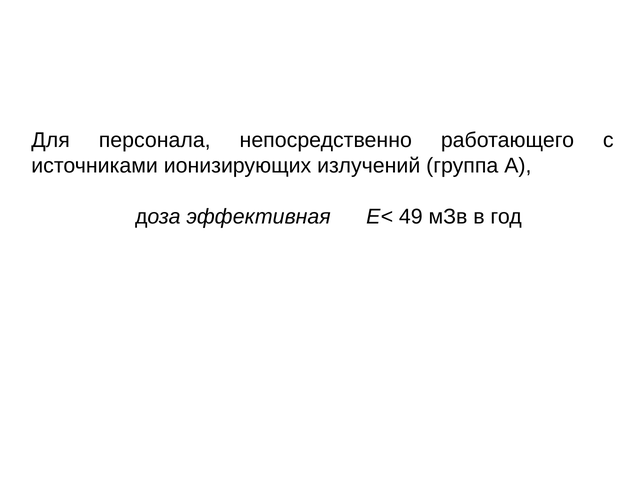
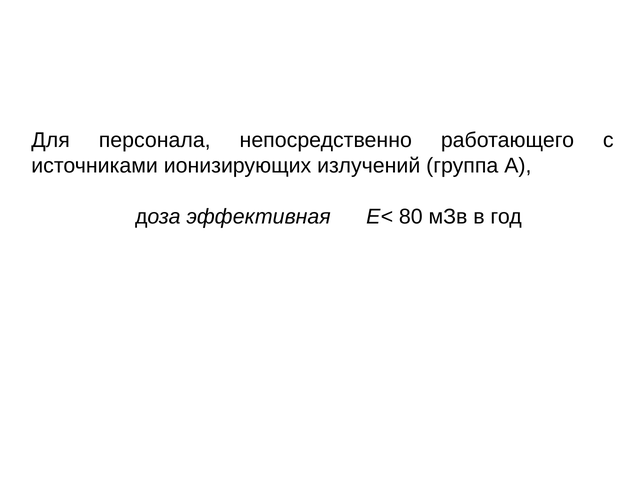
49: 49 -> 80 (411, 217)
